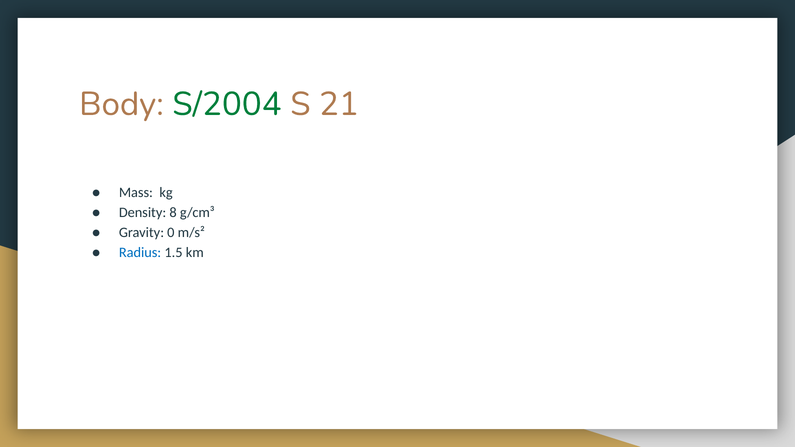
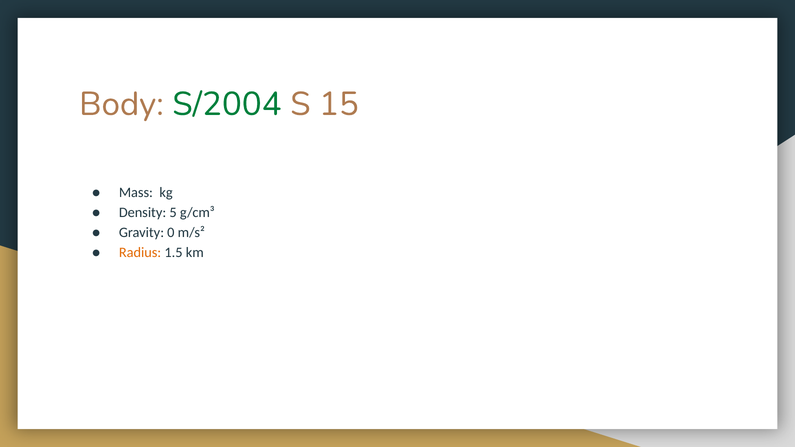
21: 21 -> 15 (339, 104)
8: 8 -> 5 (173, 213)
Radius colour: blue -> orange (140, 253)
